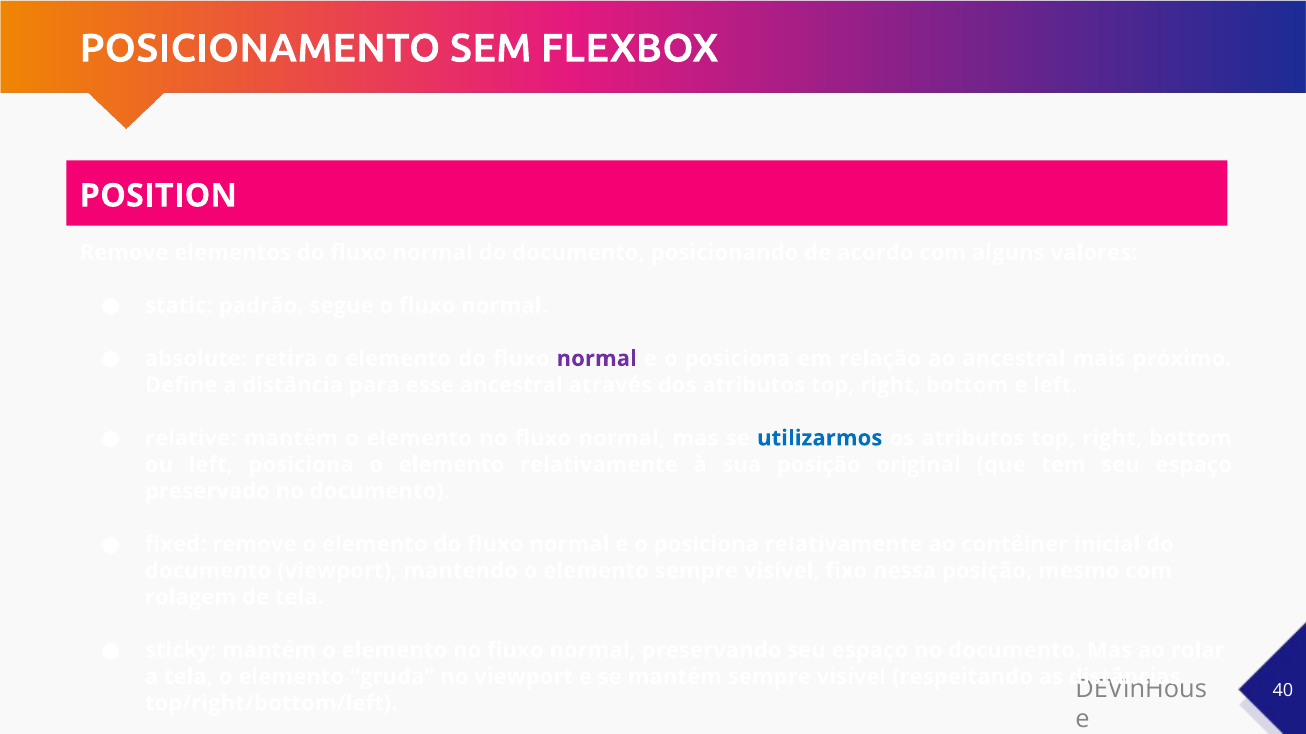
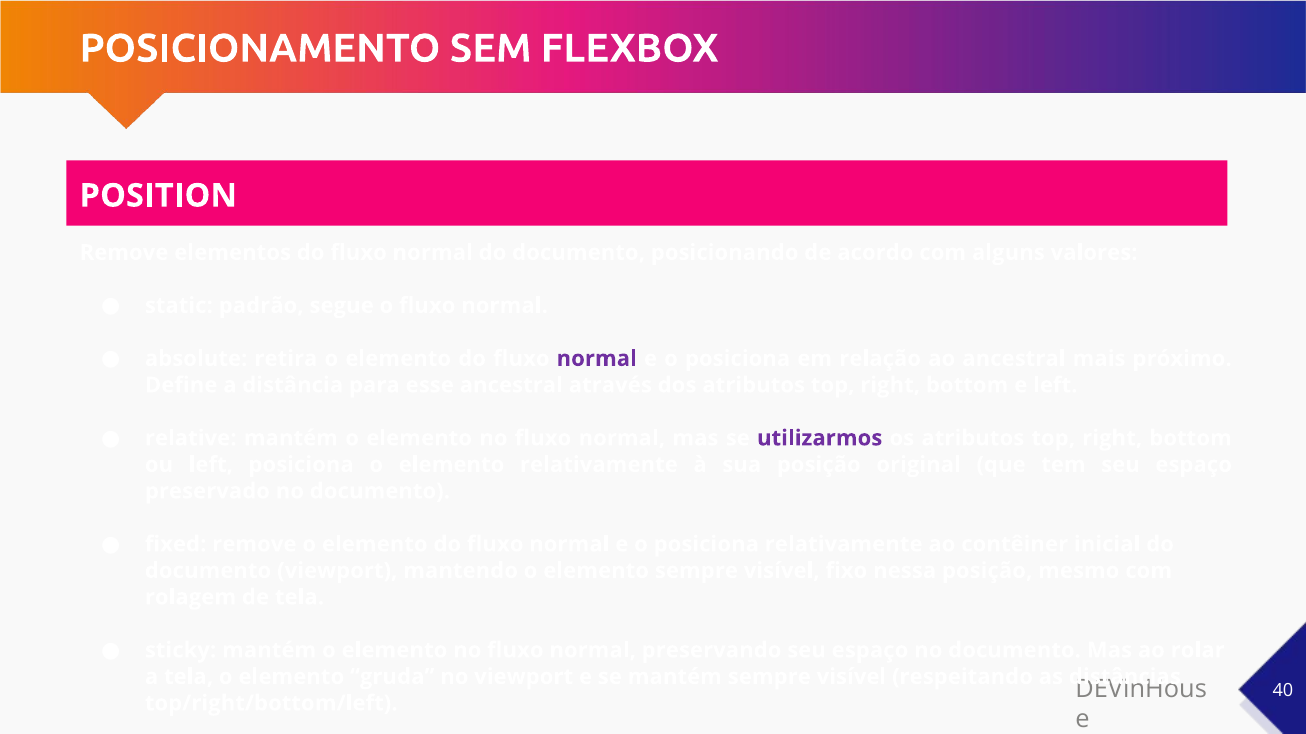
utilizarmos colour: blue -> purple (820, 438)
